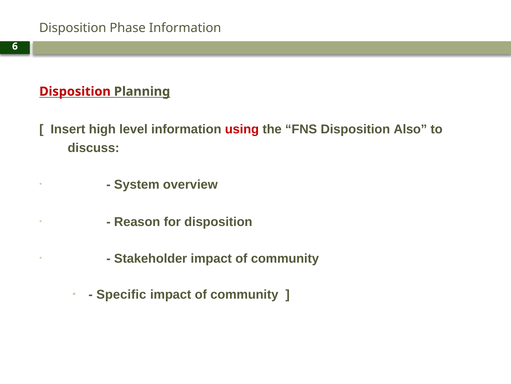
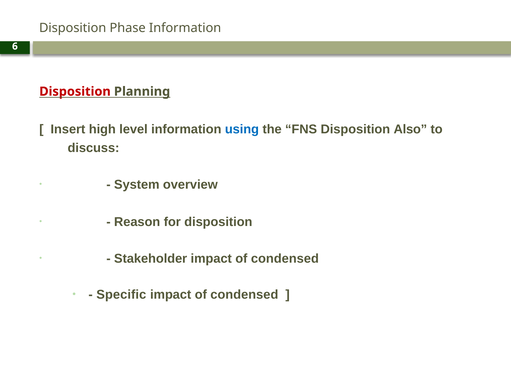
using colour: red -> blue (242, 129)
Stakeholder impact of community: community -> condensed (285, 258)
community: community -> condensed (244, 294)
